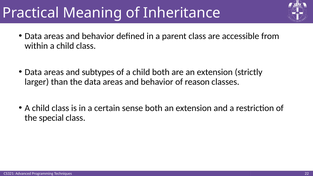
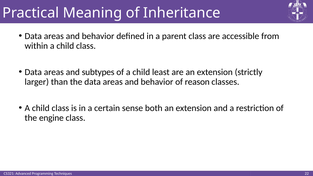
child both: both -> least (161, 72)
special: special -> engine (51, 118)
